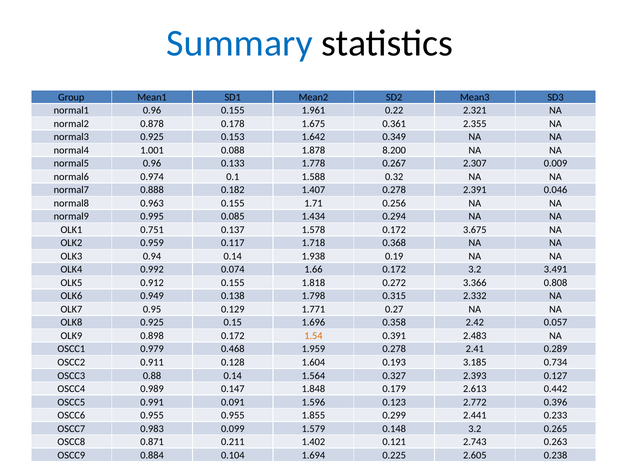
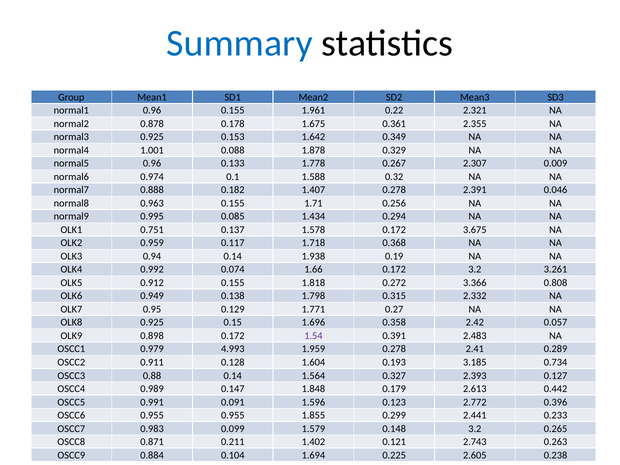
8.200: 8.200 -> 0.329 (394, 150)
3.491: 3.491 -> 3.261 (556, 270)
1.54 colour: orange -> purple (313, 336)
0.468: 0.468 -> 4.993 (233, 349)
